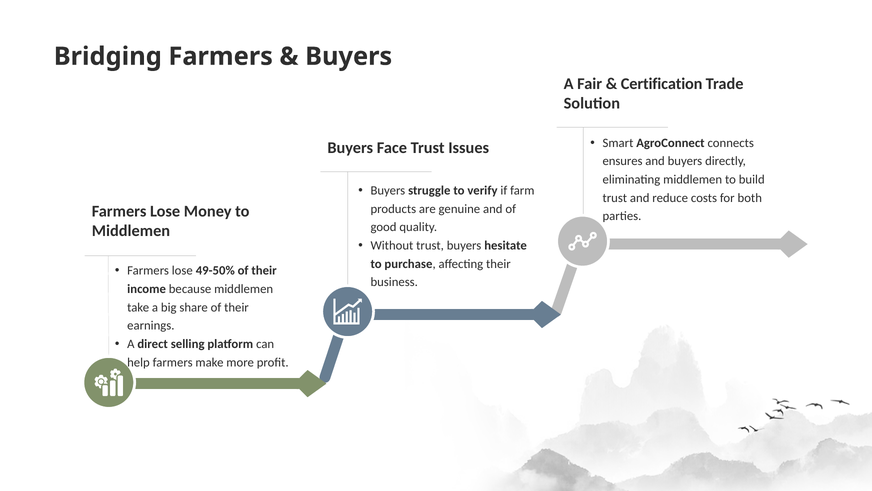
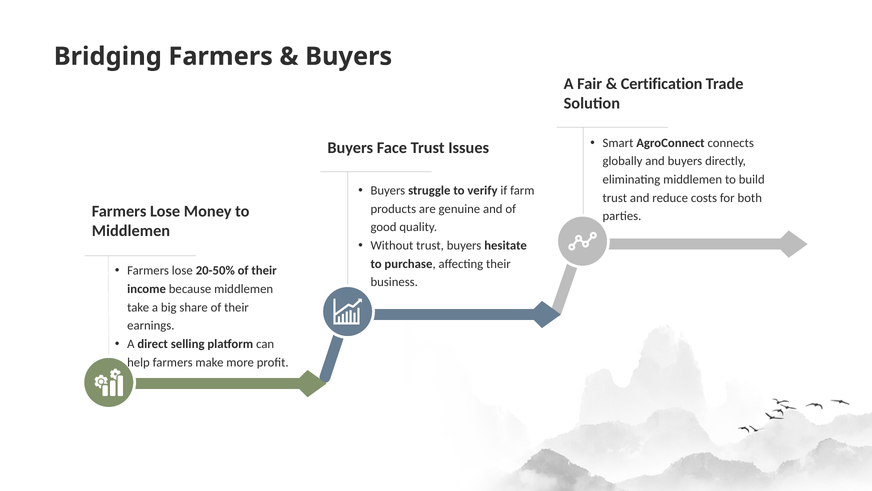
ensures: ensures -> globally (623, 161)
49-50%: 49-50% -> 20-50% (215, 270)
